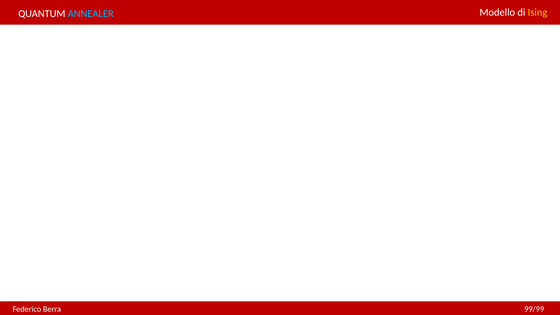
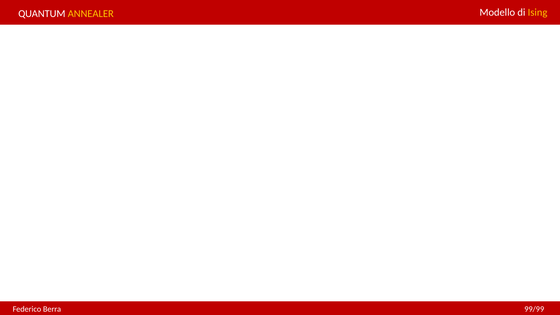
ANNEALER colour: light blue -> yellow (91, 14)
